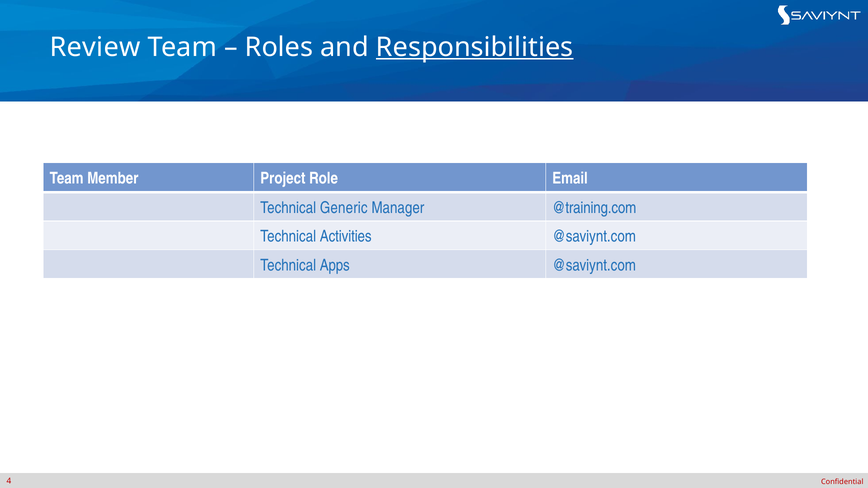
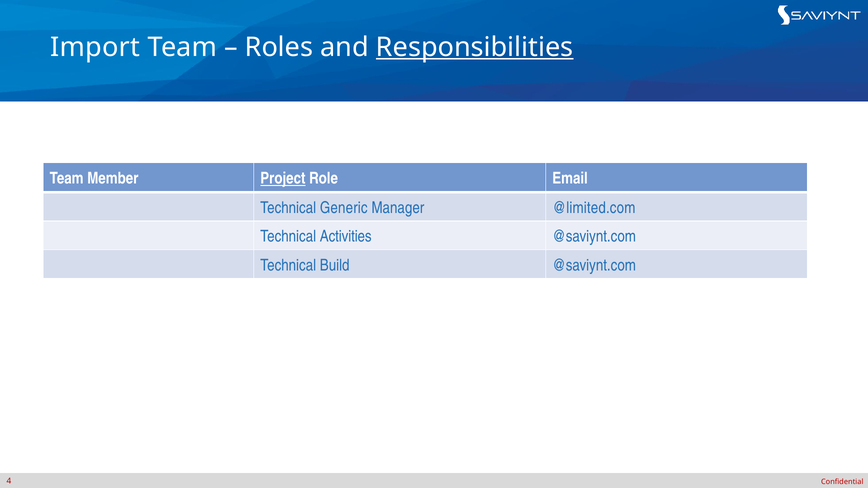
Review: Review -> Import (95, 47)
Project underline: none -> present (283, 179)
@training.com: @training.com -> @limited.com (594, 208)
Apps: Apps -> Build (335, 265)
